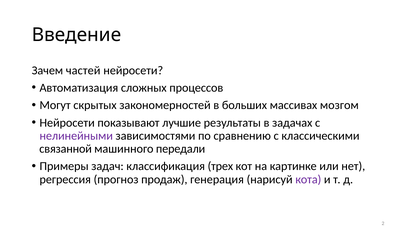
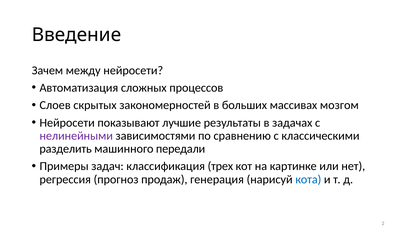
частей: частей -> между (83, 70)
Могут: Могут -> Слоев (55, 105)
связанной: связанной -> разделить (66, 149)
кота colour: purple -> blue (308, 179)
